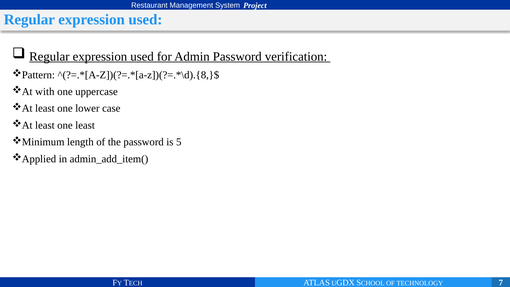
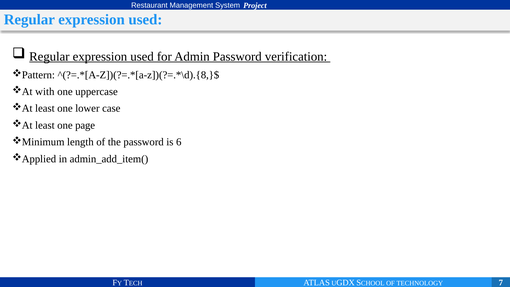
one least: least -> page (85, 125)
5: 5 -> 6 (179, 142)
